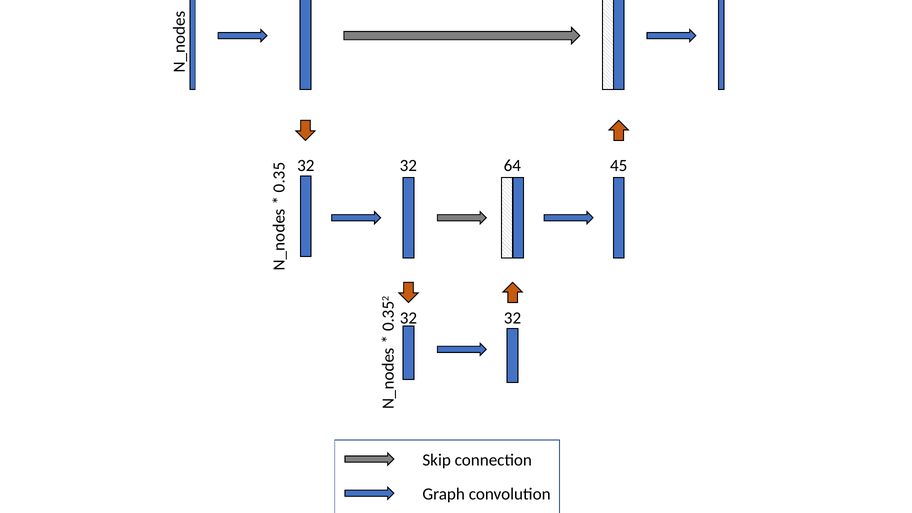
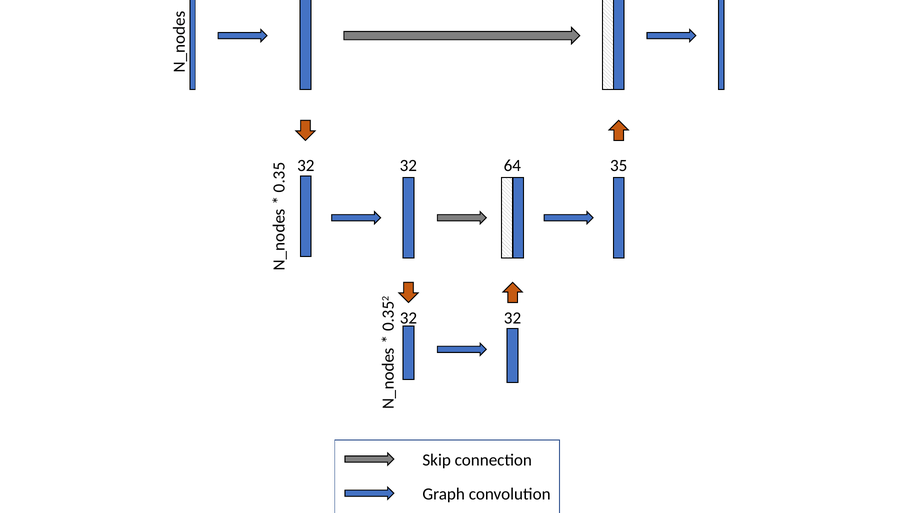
45: 45 -> 35 (619, 166)
